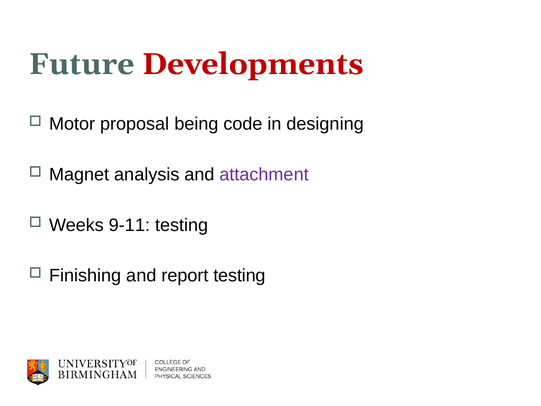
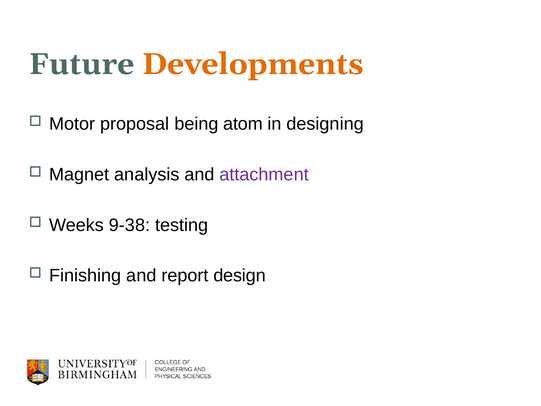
Developments colour: red -> orange (253, 64)
code: code -> atom (243, 124)
9-11: 9-11 -> 9-38 (129, 225)
report testing: testing -> design (240, 275)
